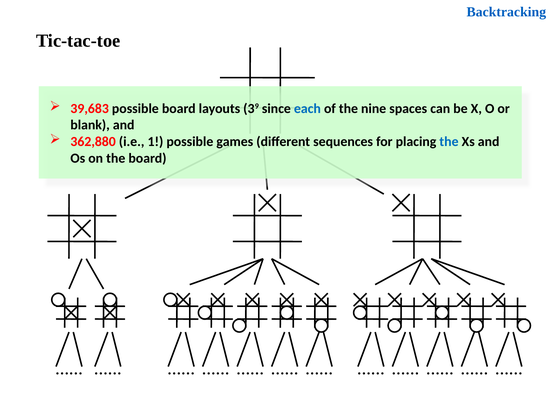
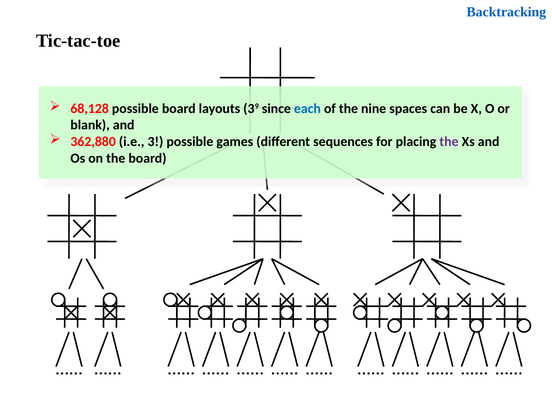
39,683: 39,683 -> 68,128 (90, 109)
1: 1 -> 3 (155, 142)
the colour: blue -> purple (449, 142)
